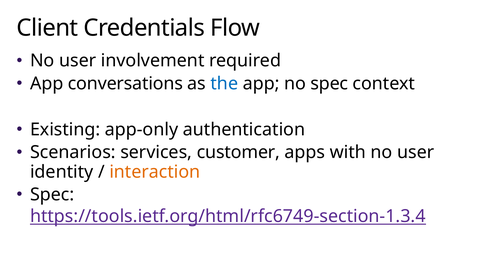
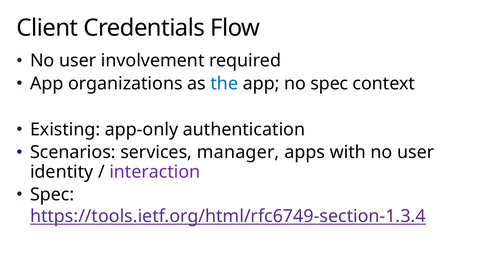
conversations: conversations -> organizations (125, 84)
customer: customer -> manager (238, 152)
interaction colour: orange -> purple (155, 172)
